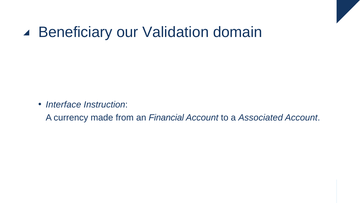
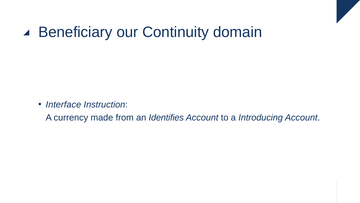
Validation: Validation -> Continuity (176, 32)
Financial: Financial -> Identifies (166, 117)
Associated: Associated -> Introducing (261, 117)
